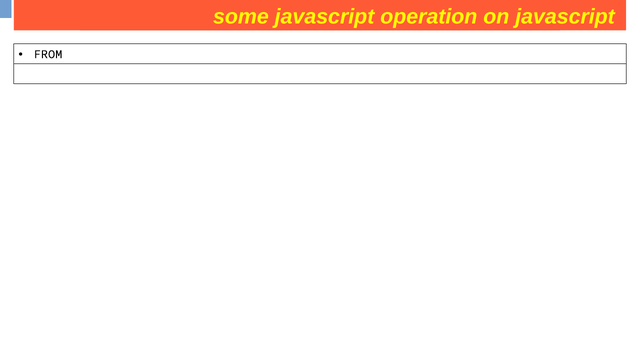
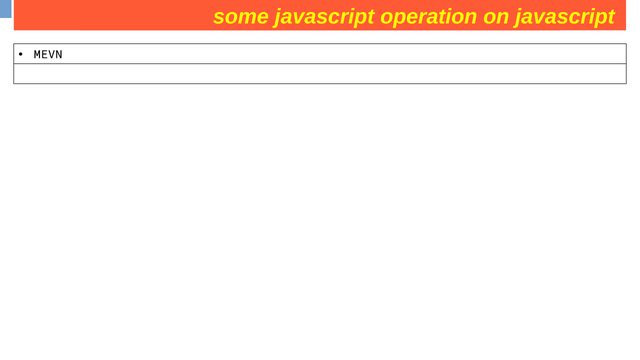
FROM: FROM -> MEVN (48, 54)
